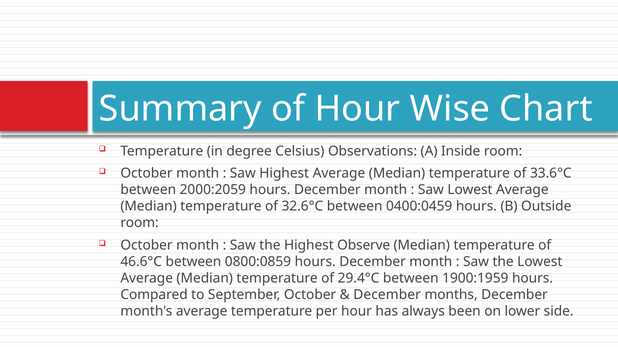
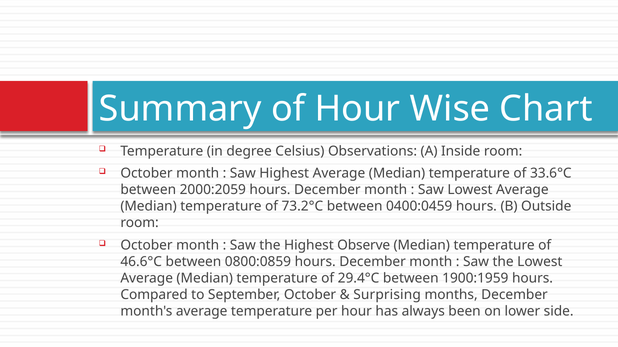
32.6°C: 32.6°C -> 73.2°C (302, 207)
December: December -> Surprising (387, 295)
